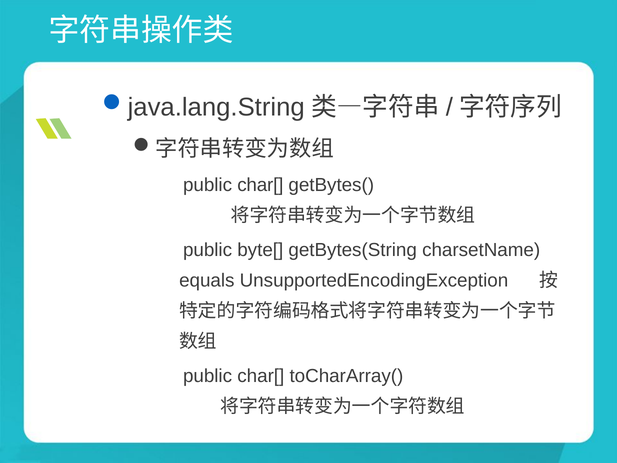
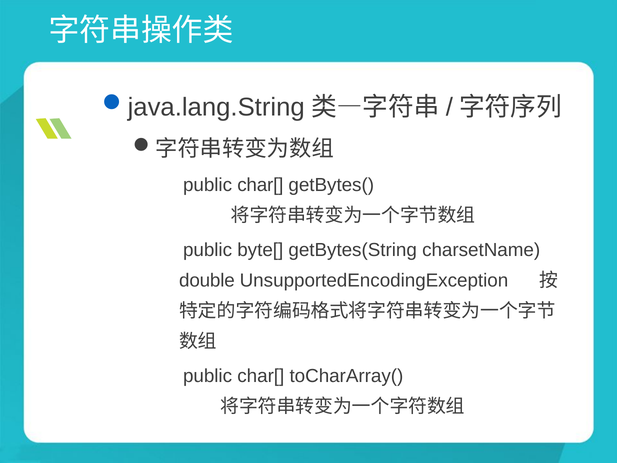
equals: equals -> double (207, 280)
